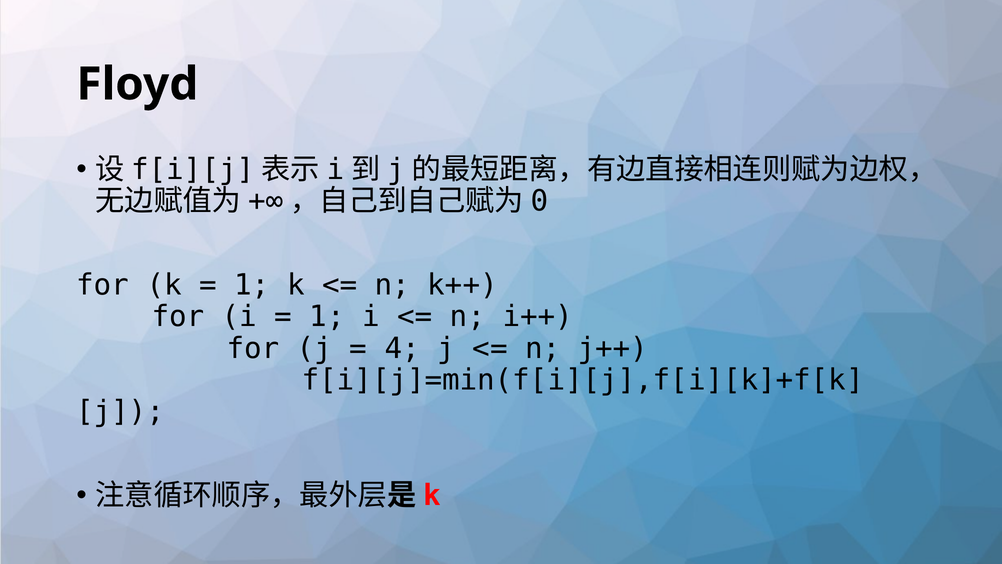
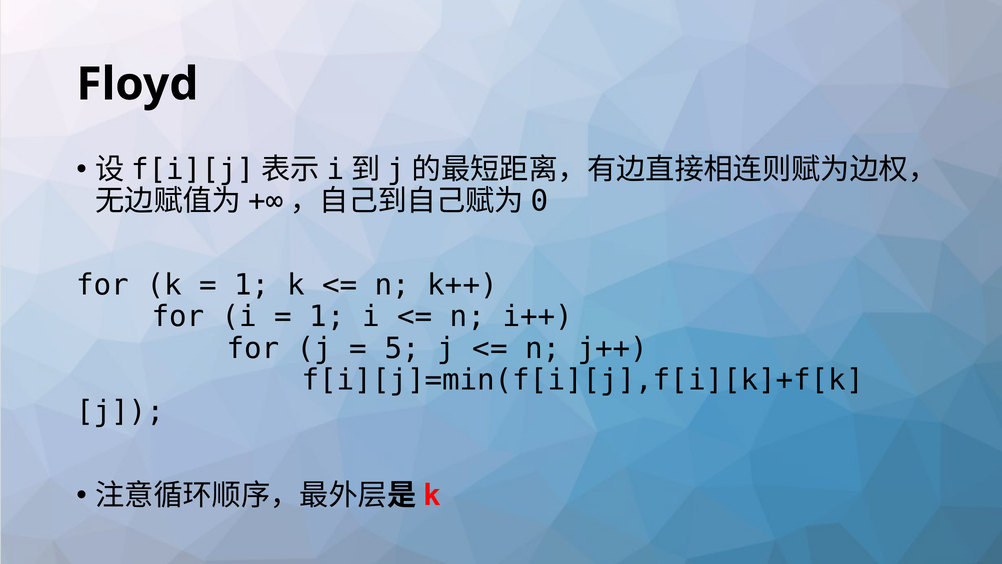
4: 4 -> 5 (402, 348)
